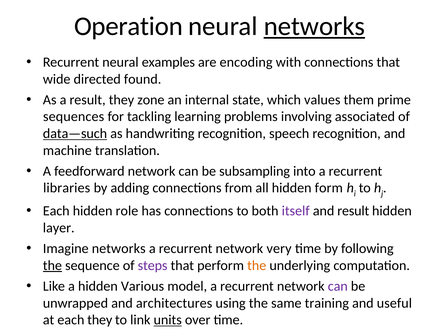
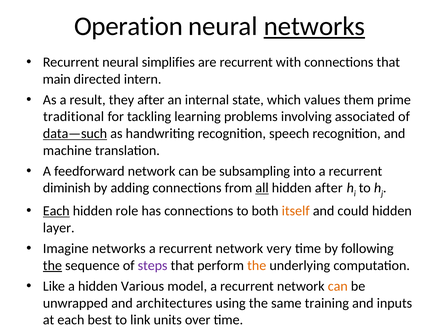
examples: examples -> simplifies (168, 62)
are encoding: encoding -> recurrent (246, 62)
wide: wide -> main (57, 79)
found: found -> intern (143, 79)
they zone: zone -> after (151, 100)
sequences: sequences -> traditional (74, 117)
libraries: libraries -> diminish (67, 188)
all underline: none -> present (262, 188)
hidden form: form -> after (329, 188)
Each underline: none -> present (56, 211)
itself colour: purple -> orange (296, 211)
and result: result -> could (353, 211)
can colour: purple -> orange (338, 286)
useful: useful -> inputs (394, 303)
each they: they -> best (100, 320)
units underline: present -> none (168, 320)
